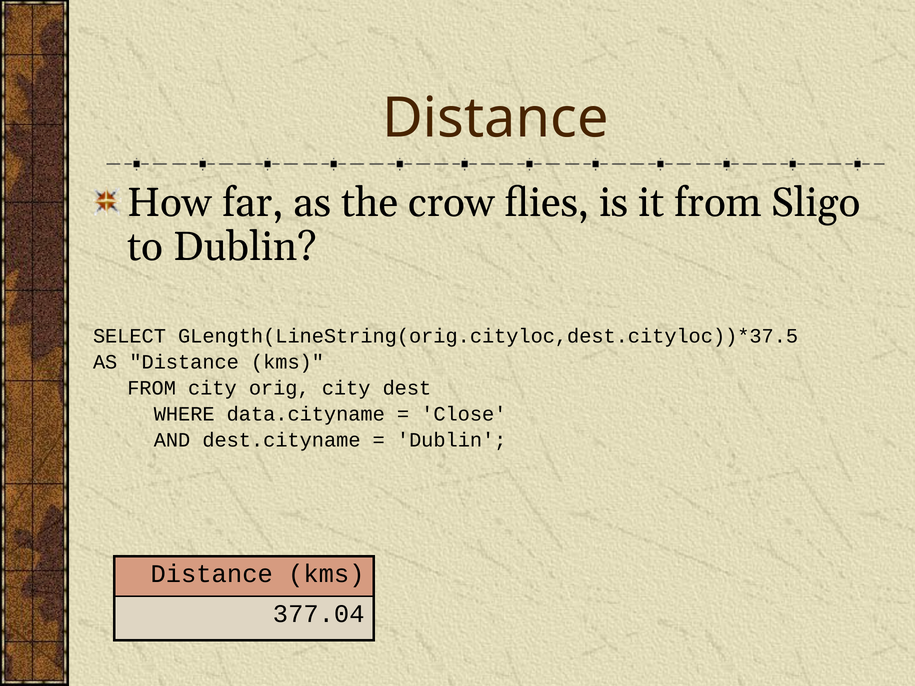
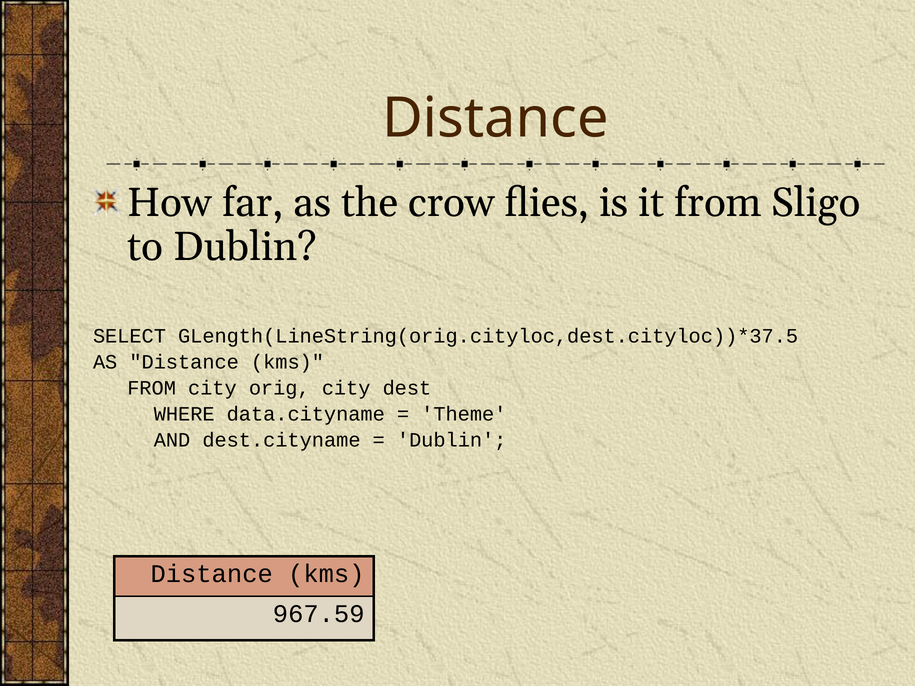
Close: Close -> Theme (464, 414)
377.04: 377.04 -> 967.59 (319, 614)
